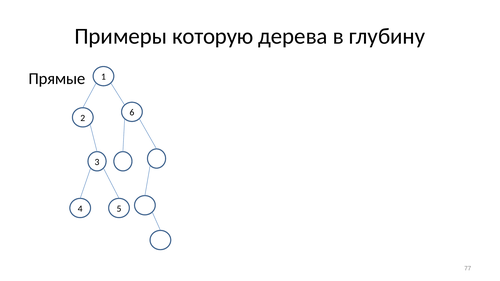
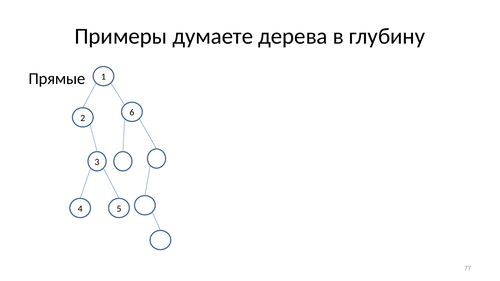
которую: которую -> думаете (213, 36)
